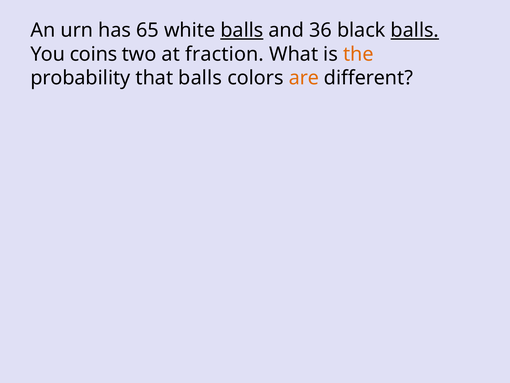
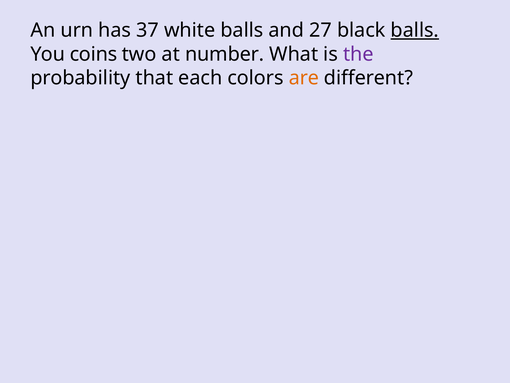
65: 65 -> 37 (148, 30)
balls underline: present -> none (242, 30)
36: 36 -> 27 (321, 30)
fraction: fraction -> number (225, 54)
the colour: orange -> purple (358, 54)
that balls: balls -> each (200, 78)
